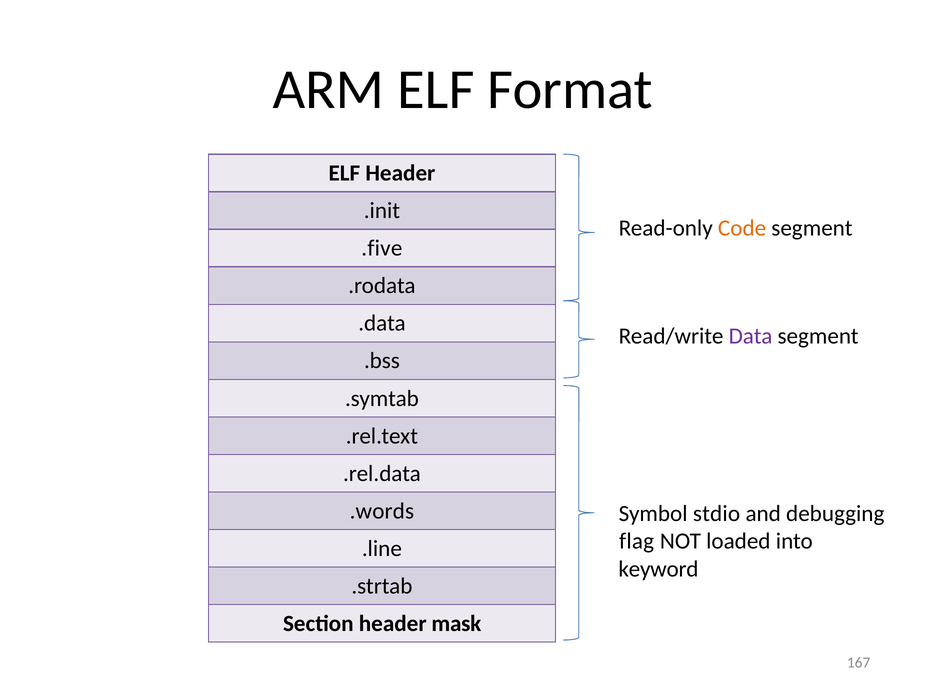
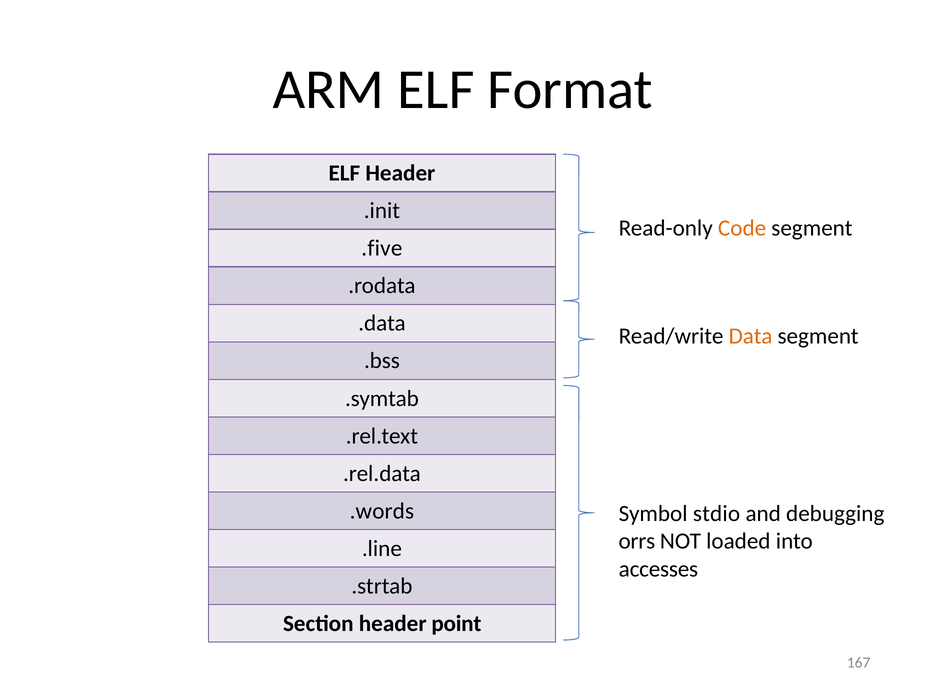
Data colour: purple -> orange (751, 336)
flag: flag -> orrs (637, 542)
keyword: keyword -> accesses (658, 569)
mask: mask -> point (456, 624)
